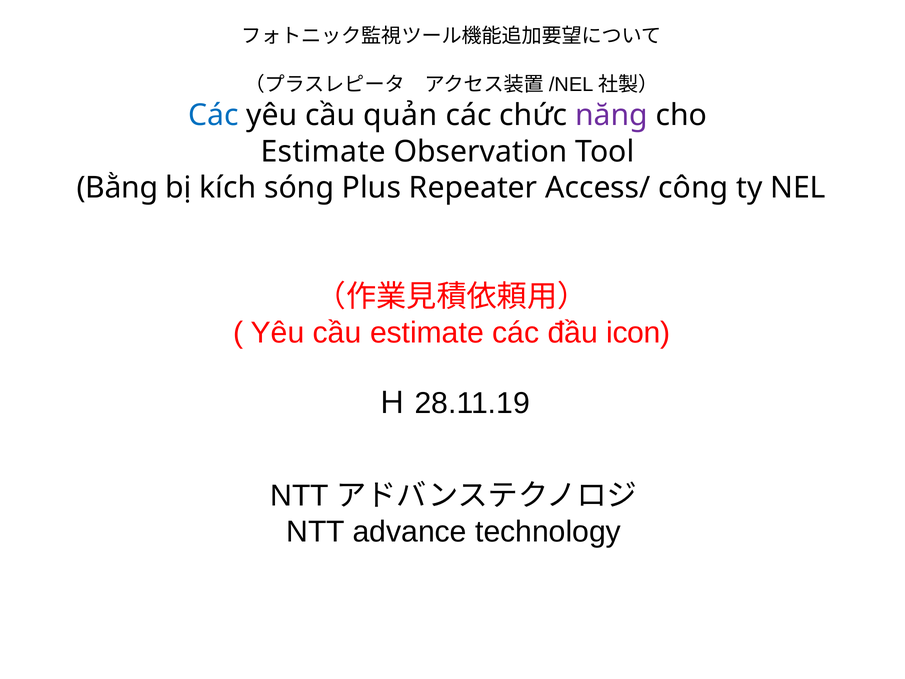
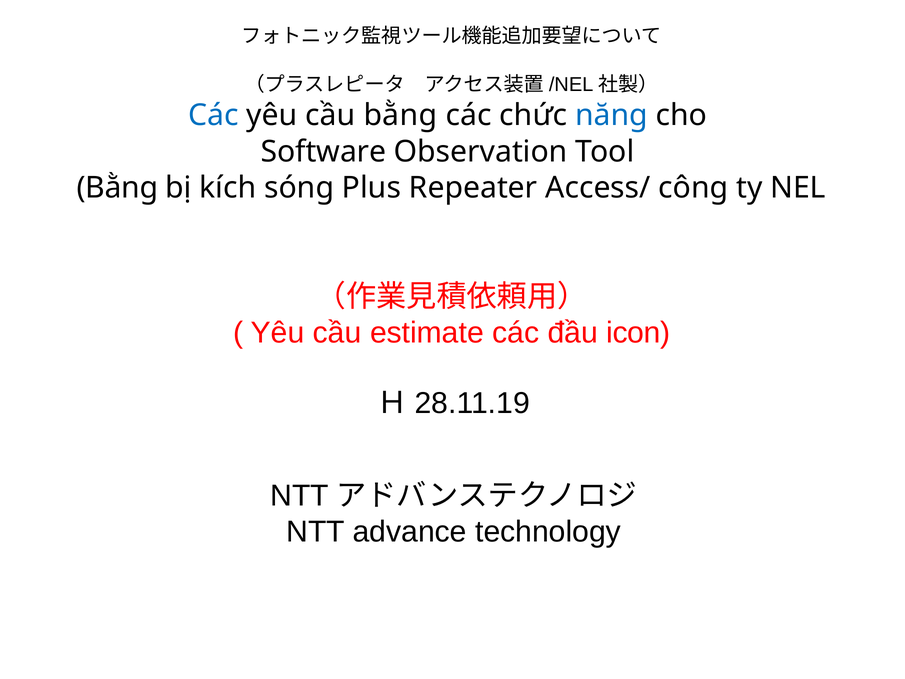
cầu quản: quản -> bằng (400, 115)
năng colour: purple -> blue (612, 115)
Estimate: Estimate -> Software (324, 152)
